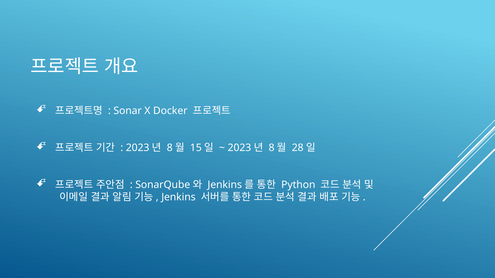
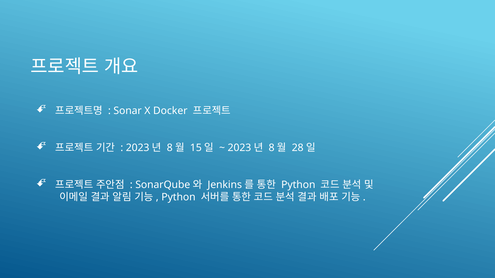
Jenkins: Jenkins -> Python (178, 197)
